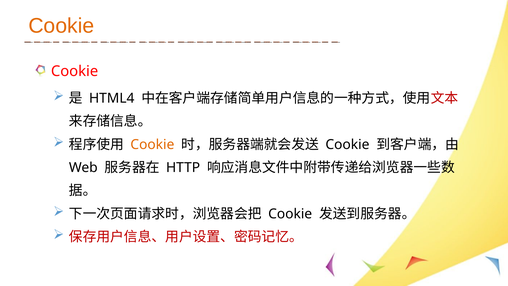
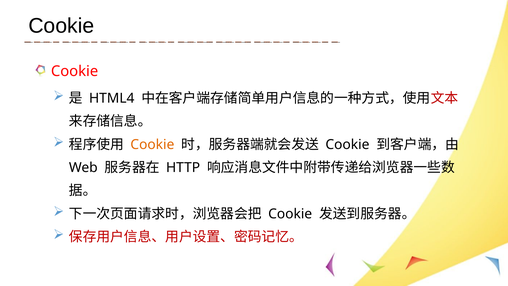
Cookie colour: orange -> black (61, 26)
